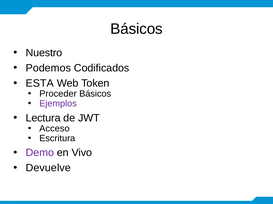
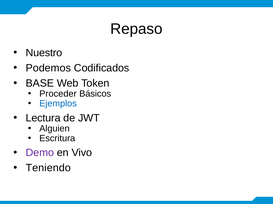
Básicos: Básicos -> Repaso (136, 29)
ESTA: ESTA -> BASE (40, 83)
Ejemplos colour: purple -> blue (58, 104)
Acceso: Acceso -> Alguien (55, 129)
Devuelve: Devuelve -> Teniendo (48, 169)
